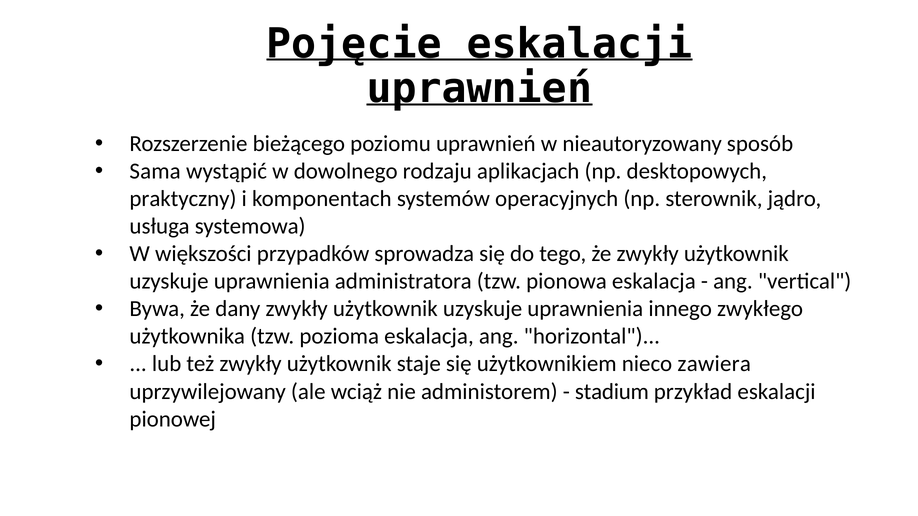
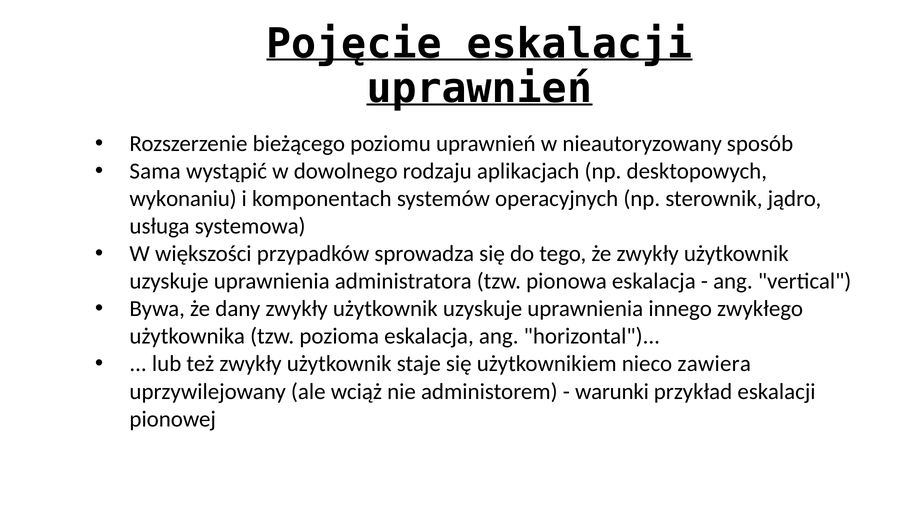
praktyczny: praktyczny -> wykonaniu (183, 199)
stadium: stadium -> warunki (612, 392)
